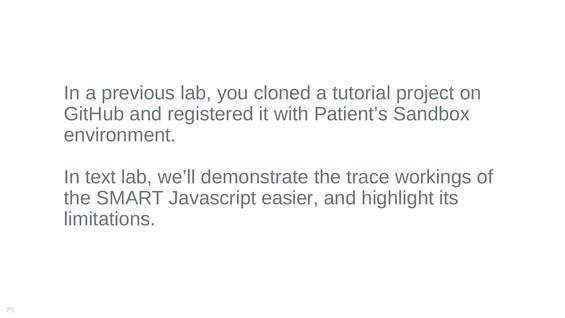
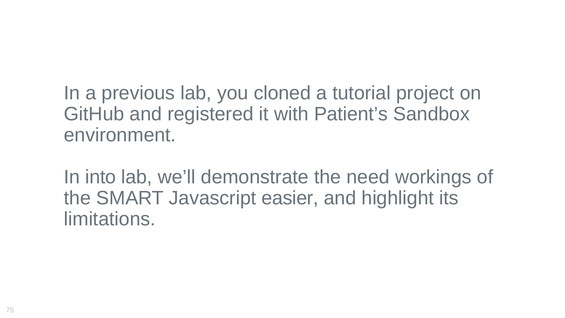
text: text -> into (101, 177)
trace: trace -> need (368, 177)
